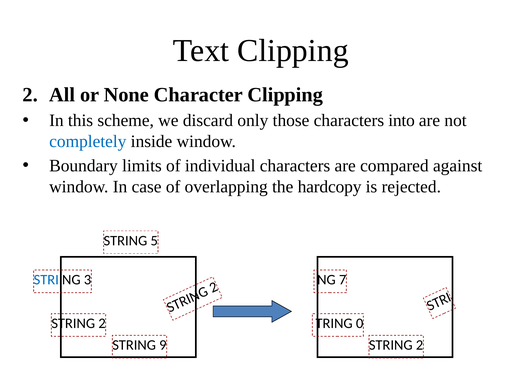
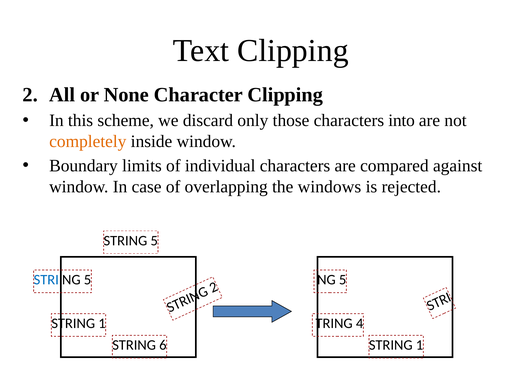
completely colour: blue -> orange (88, 141)
hardcopy: hardcopy -> windows (329, 187)
3: 3 -> 5 (88, 279)
7: 7 -> 5 (343, 279)
2: 2 -> 1 (102, 323)
0: 0 -> 4 (360, 323)
9: 9 -> 6 (163, 345)
2: 2 -> 1 (420, 345)
